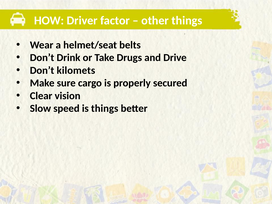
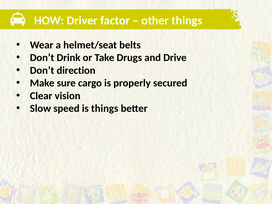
kilomets: kilomets -> direction (76, 70)
